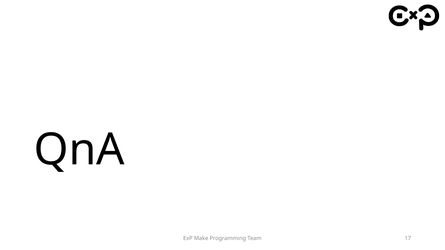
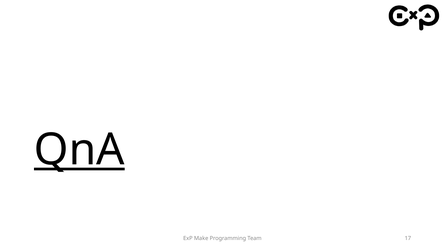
QnA underline: none -> present (79, 150)
